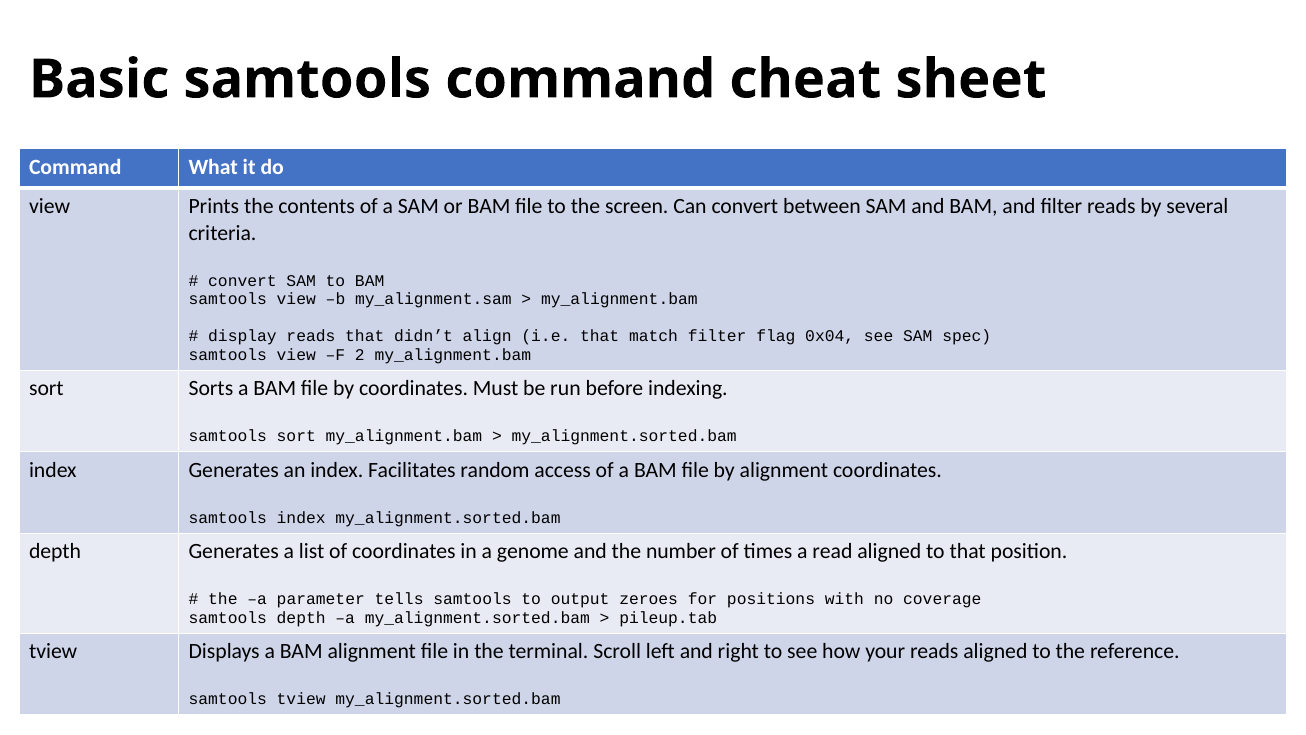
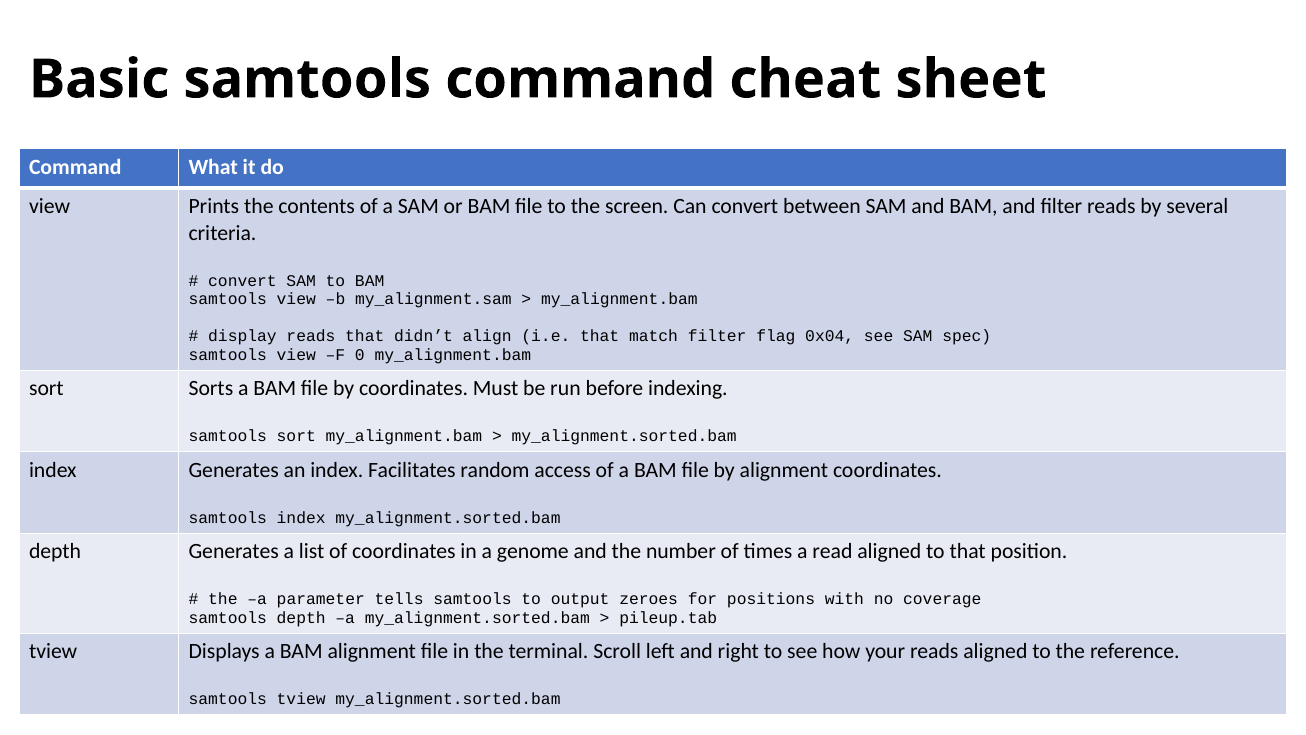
2: 2 -> 0 (360, 355)
